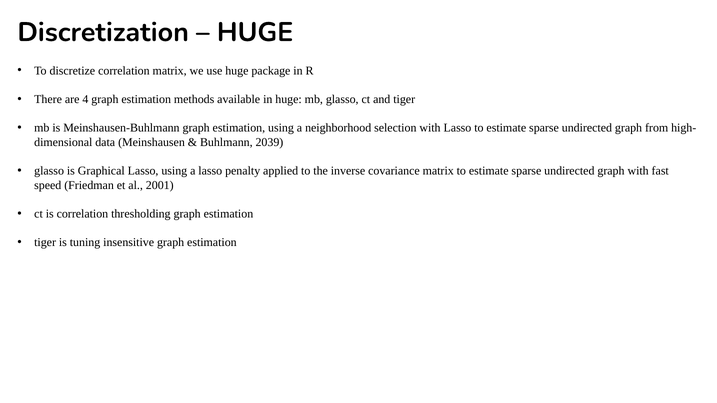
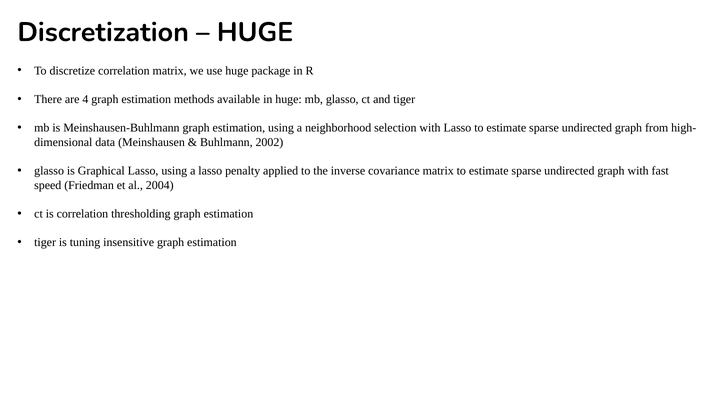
2039: 2039 -> 2002 (269, 142)
2001: 2001 -> 2004 (160, 185)
